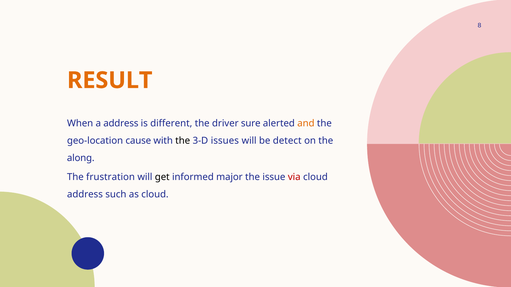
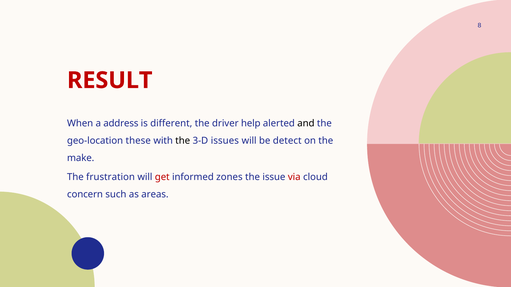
RESULT colour: orange -> red (110, 80)
sure: sure -> help (251, 124)
and colour: orange -> black (306, 124)
cause: cause -> these (138, 141)
along: along -> make (81, 158)
get colour: black -> red (162, 177)
major: major -> zones (229, 177)
address: address -> concern (85, 195)
as cloud: cloud -> areas (155, 195)
